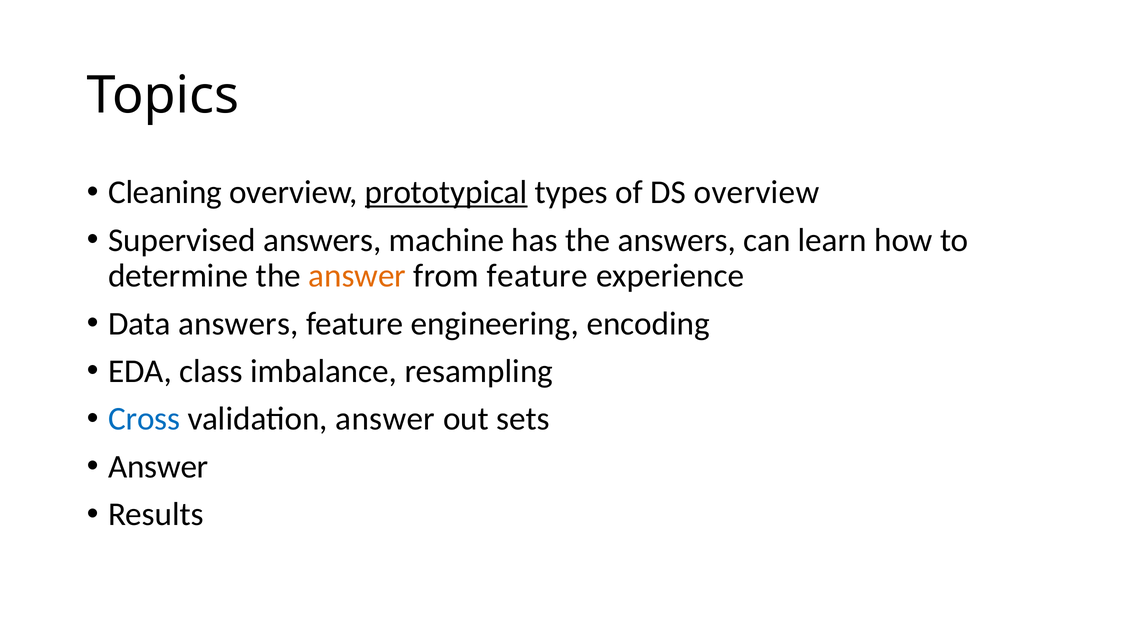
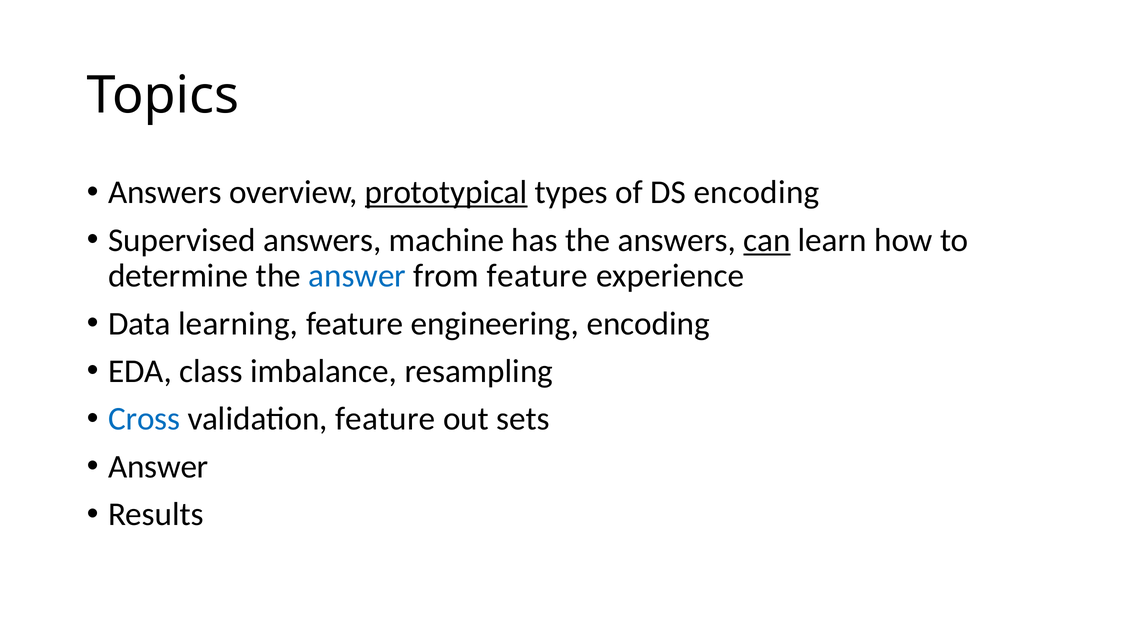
Cleaning: Cleaning -> Answers (165, 192)
DS overview: overview -> encoding (757, 192)
can underline: none -> present (767, 240)
answer colour: orange -> blue (357, 276)
Data answers: answers -> learning (238, 324)
validation answer: answer -> feature (385, 419)
